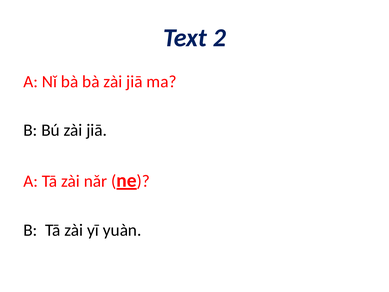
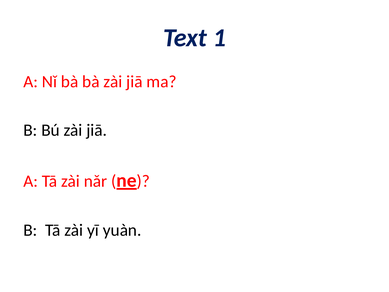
2: 2 -> 1 (219, 38)
